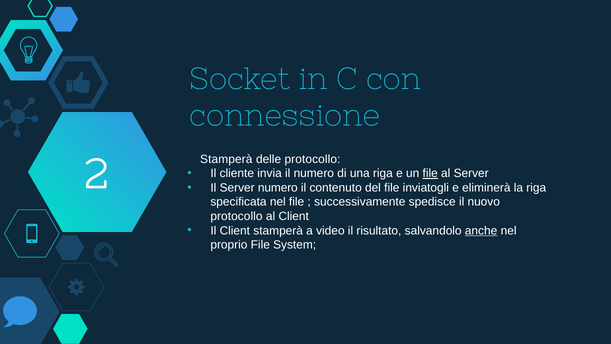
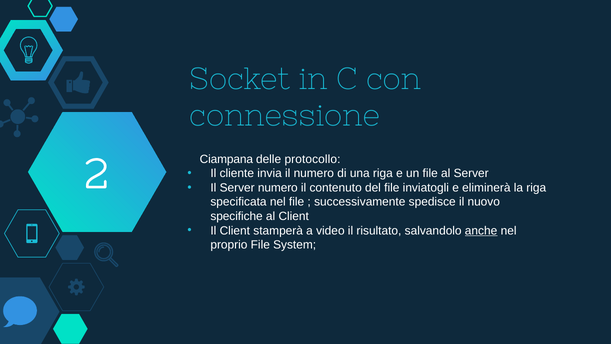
Stamperà: Stamperà -> Ciampana (226, 159)
file underline: present -> none (430, 173)
protocollo: protocollo -> specifiche (237, 216)
